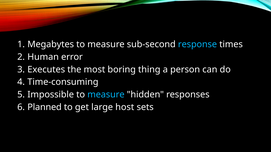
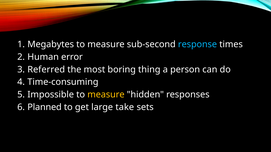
Executes: Executes -> Referred (46, 70)
measure colour: light blue -> yellow (106, 95)
host: host -> take (125, 107)
